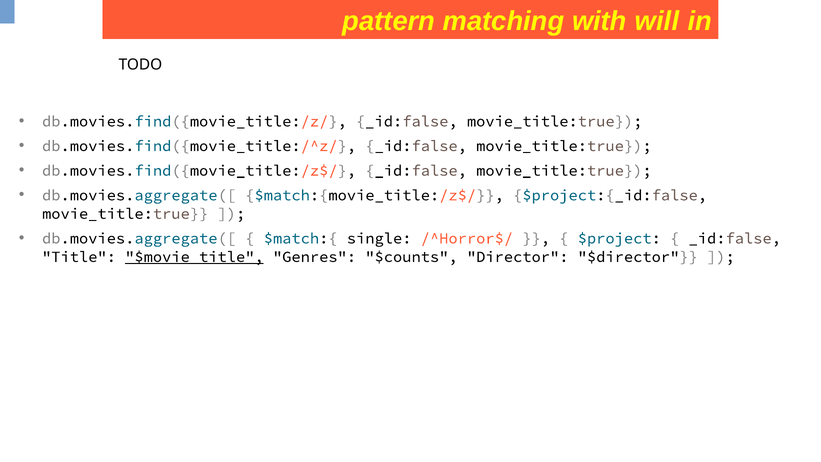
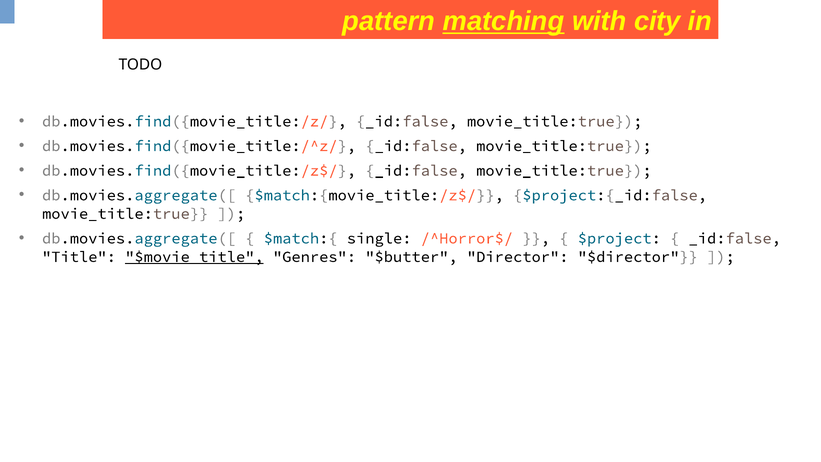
matching underline: none -> present (504, 21)
will: will -> city (657, 21)
$counts: $counts -> $butter (411, 257)
